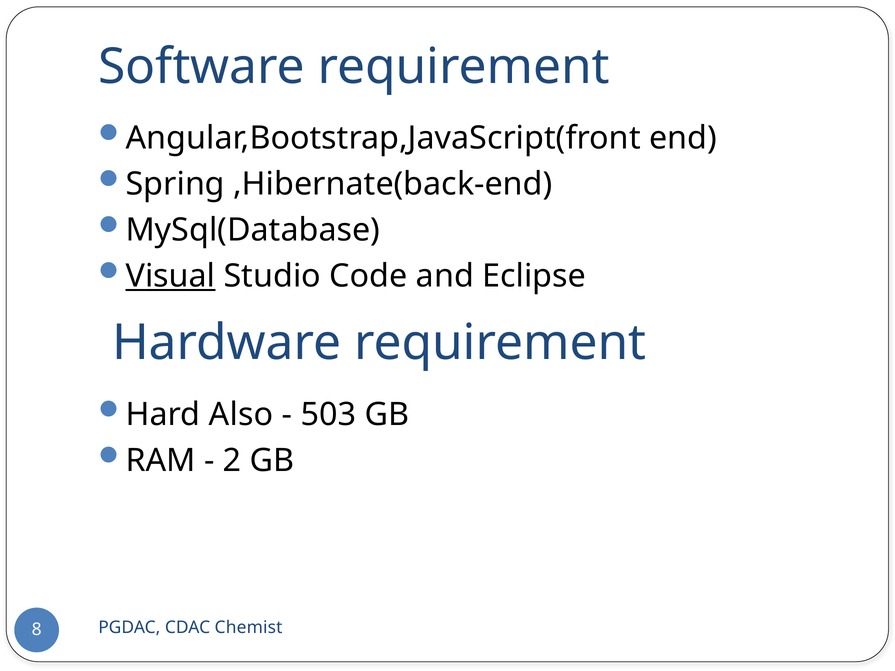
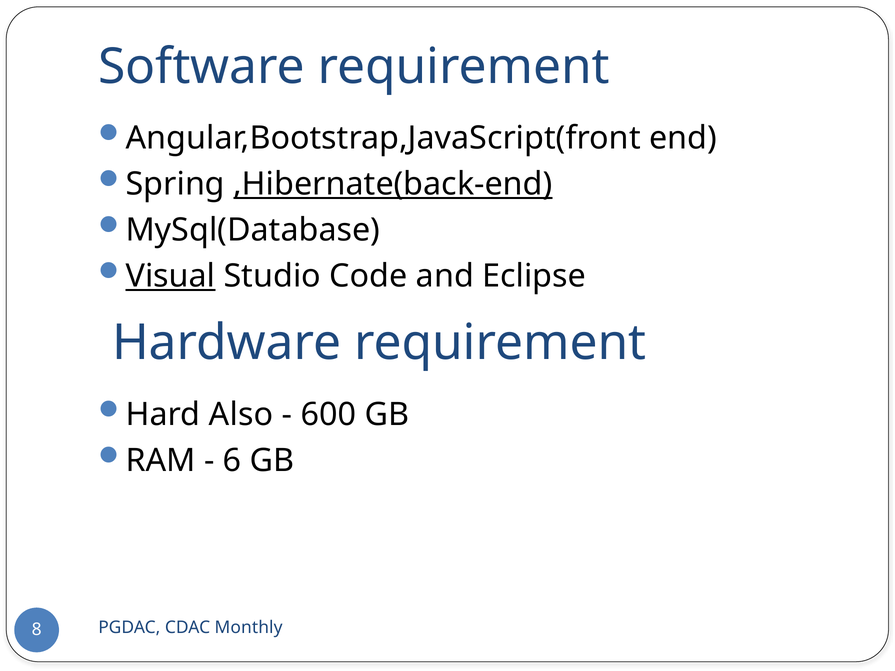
,Hibernate(back-end underline: none -> present (393, 184)
503: 503 -> 600 (328, 415)
2: 2 -> 6 (232, 461)
Chemist: Chemist -> Monthly (249, 628)
